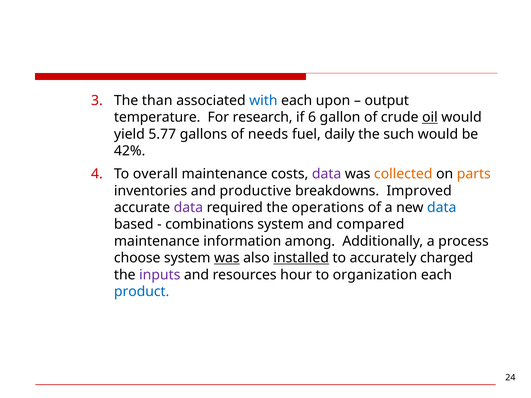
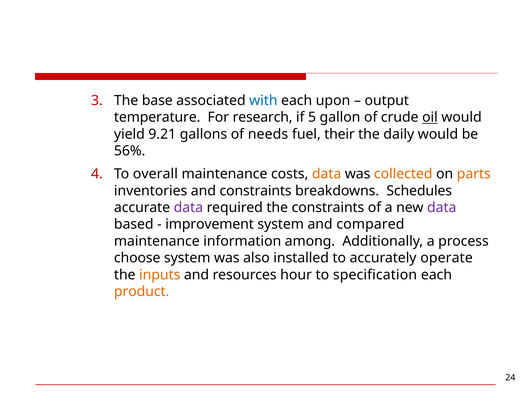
than: than -> base (157, 101)
6: 6 -> 5 (312, 117)
5.77: 5.77 -> 9.21 (162, 134)
daily: daily -> their (340, 134)
such: such -> daily (399, 134)
42%: 42% -> 56% (130, 151)
data colour: purple -> orange (327, 174)
and productive: productive -> constraints (256, 191)
Improved: Improved -> Schedules (419, 191)
the operations: operations -> constraints (328, 208)
data colour: blue -> purple (442, 208)
combinations: combinations -> improvement (210, 225)
was underline: present -> none (227, 258)
installed underline: present -> none (301, 258)
charged: charged -> operate (447, 258)
inputs colour: purple -> orange (160, 275)
organization: organization -> specification (375, 275)
product colour: blue -> orange (142, 292)
